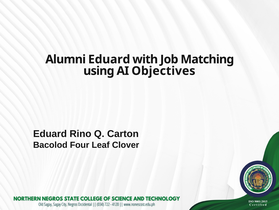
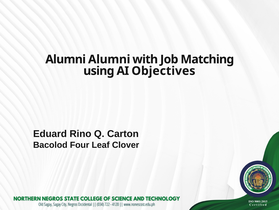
Alumni Eduard: Eduard -> Alumni (109, 59)
